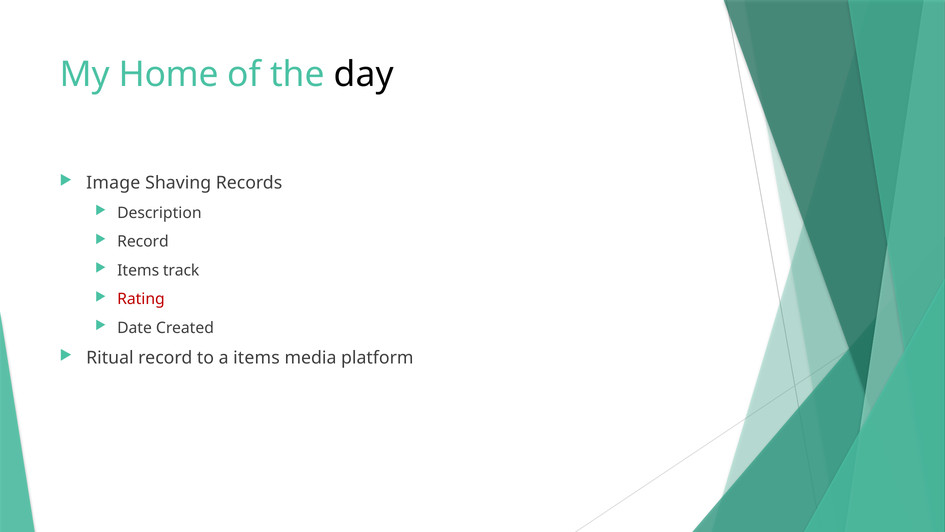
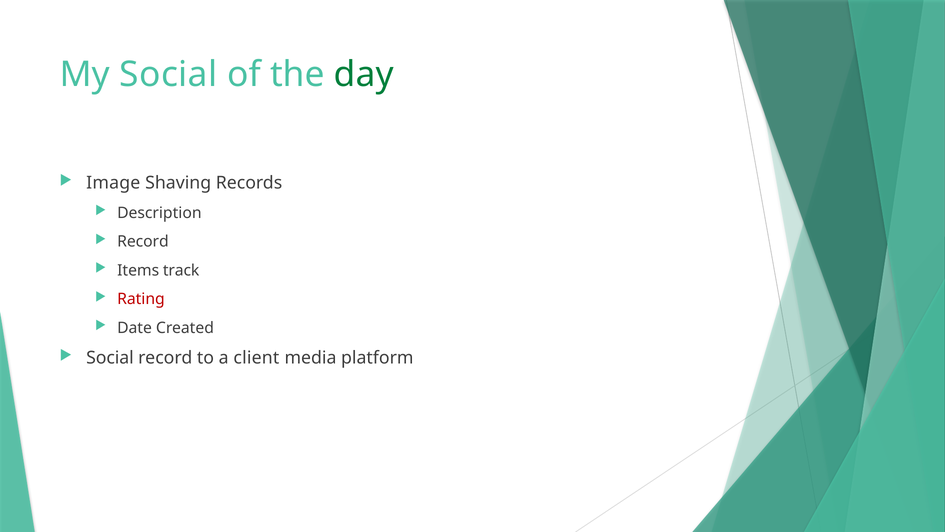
My Home: Home -> Social (168, 75)
day colour: black -> green (364, 75)
Ritual: Ritual -> Social (110, 358)
a items: items -> client (256, 358)
